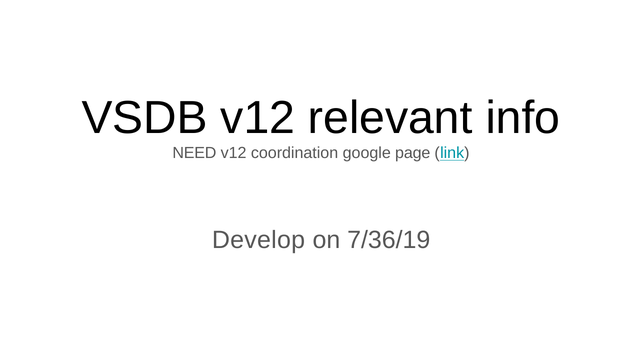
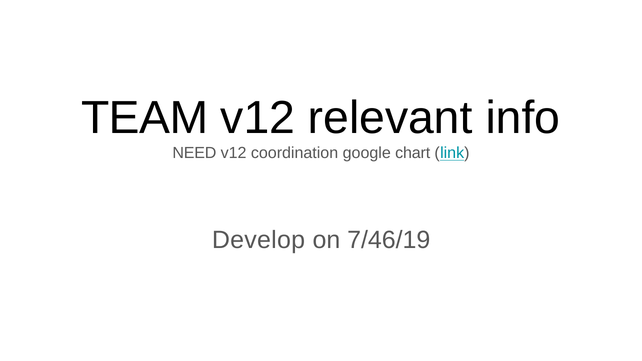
VSDB: VSDB -> TEAM (145, 118)
page: page -> chart (413, 153)
7/36/19: 7/36/19 -> 7/46/19 (389, 240)
